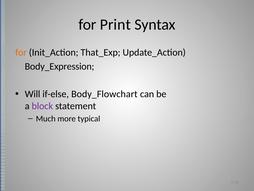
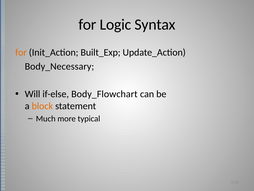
Print: Print -> Logic (115, 25)
That_Exp: That_Exp -> Built_Exp (101, 52)
Body_Expression: Body_Expression -> Body_Necessary (59, 66)
block colour: purple -> orange (42, 106)
